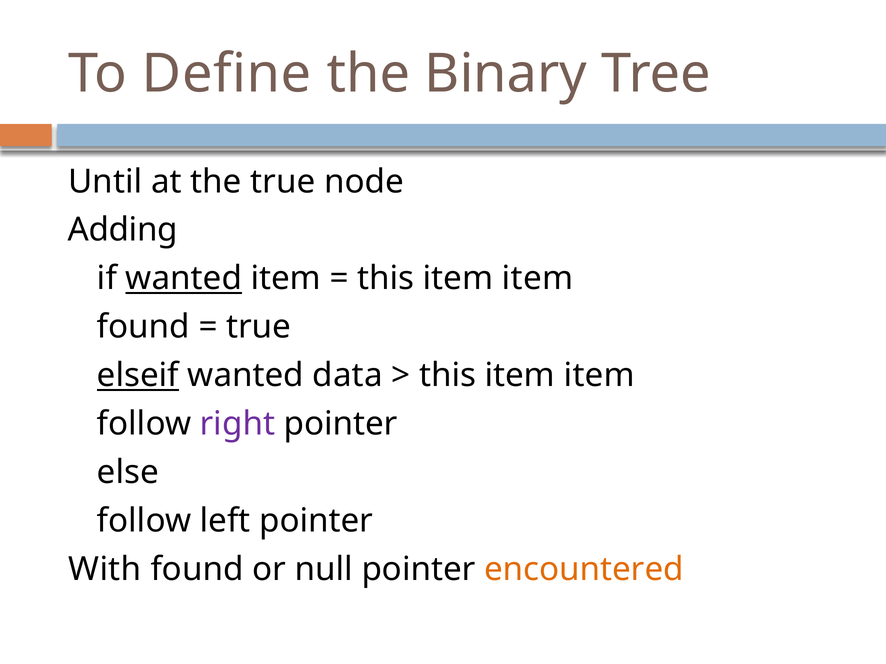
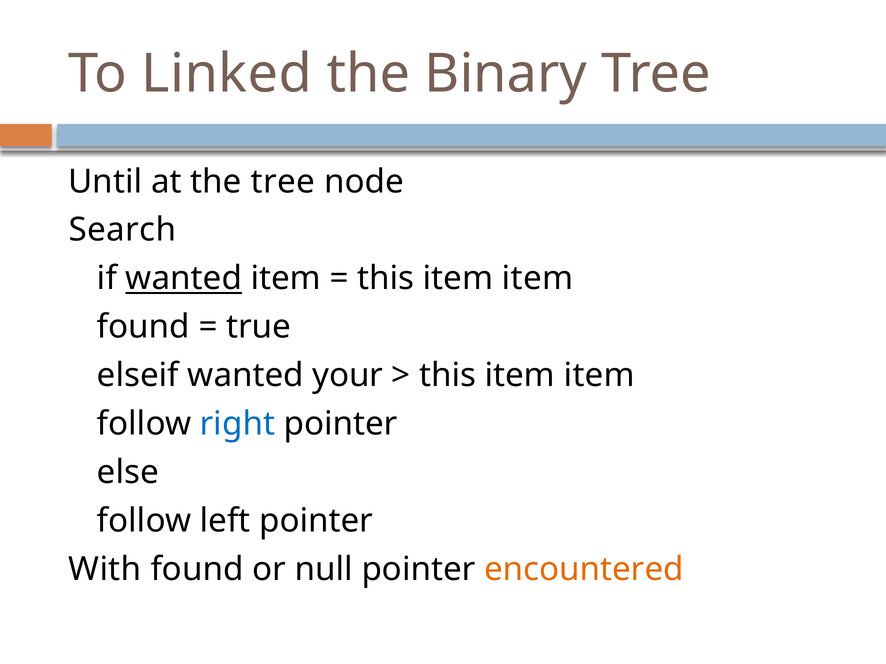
Define: Define -> Linked (227, 74)
the true: true -> tree (283, 182)
Adding: Adding -> Search (123, 230)
elseif underline: present -> none (138, 376)
data: data -> your (348, 376)
right colour: purple -> blue (237, 424)
